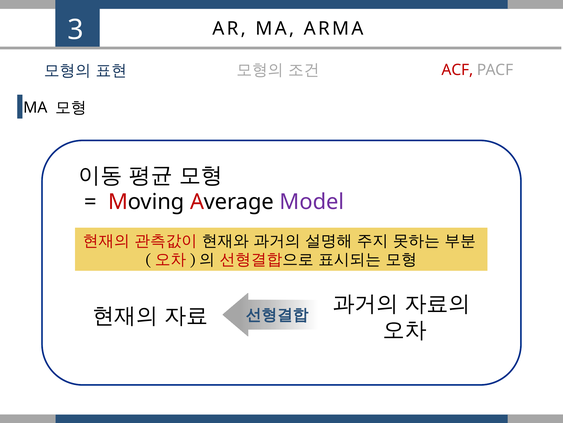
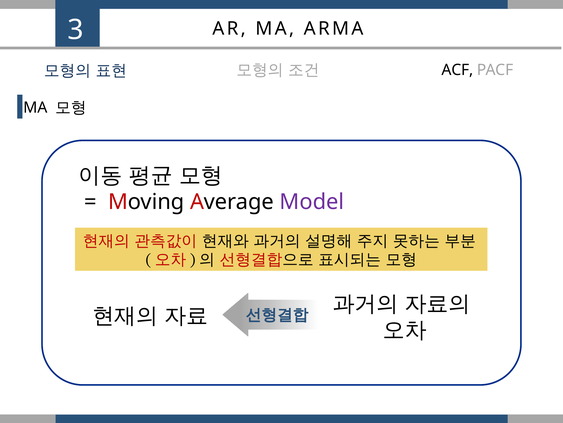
ACF colour: red -> black (457, 70)
